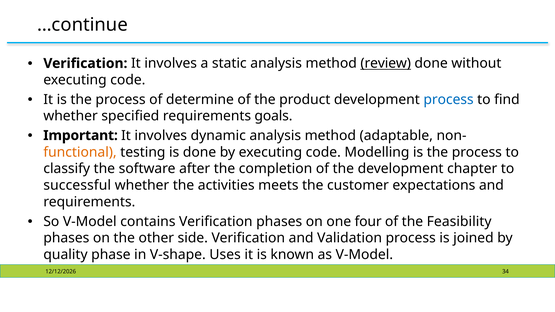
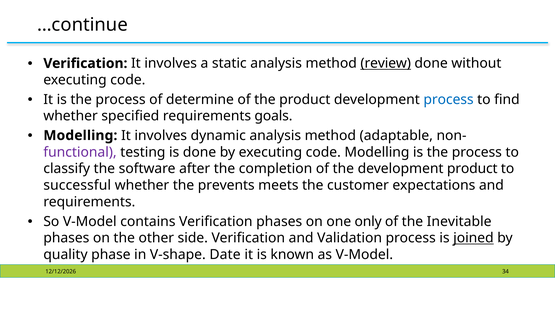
Important: Important -> Modelling (80, 136)
functional colour: orange -> purple (80, 152)
development chapter: chapter -> product (472, 169)
activities: activities -> prevents (226, 186)
four: four -> only (368, 222)
Feasibility: Feasibility -> Inevitable (459, 222)
joined underline: none -> present (473, 238)
Uses: Uses -> Date (225, 255)
